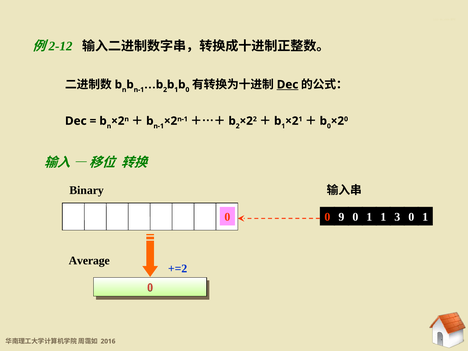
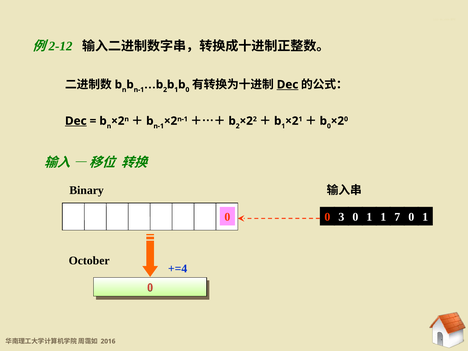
Dec underline: none -> present (76, 121)
9: 9 -> 3 (341, 217)
3: 3 -> 7 (397, 217)
Average: Average -> October (89, 261)
+=2: +=2 -> +=4 (178, 269)
